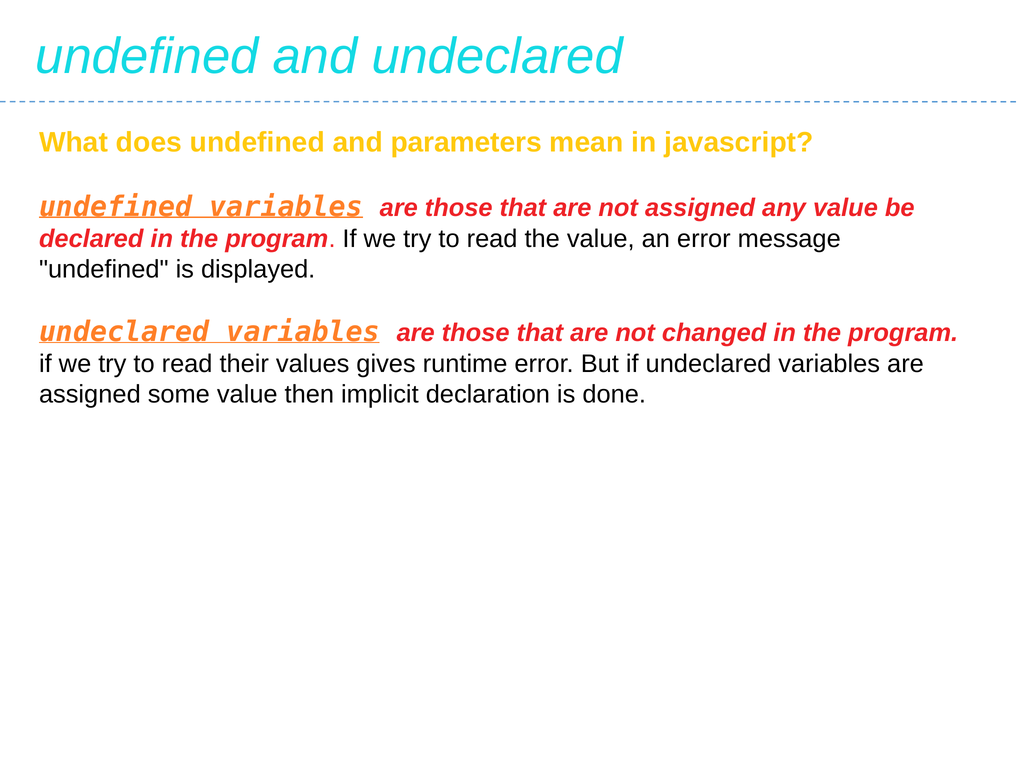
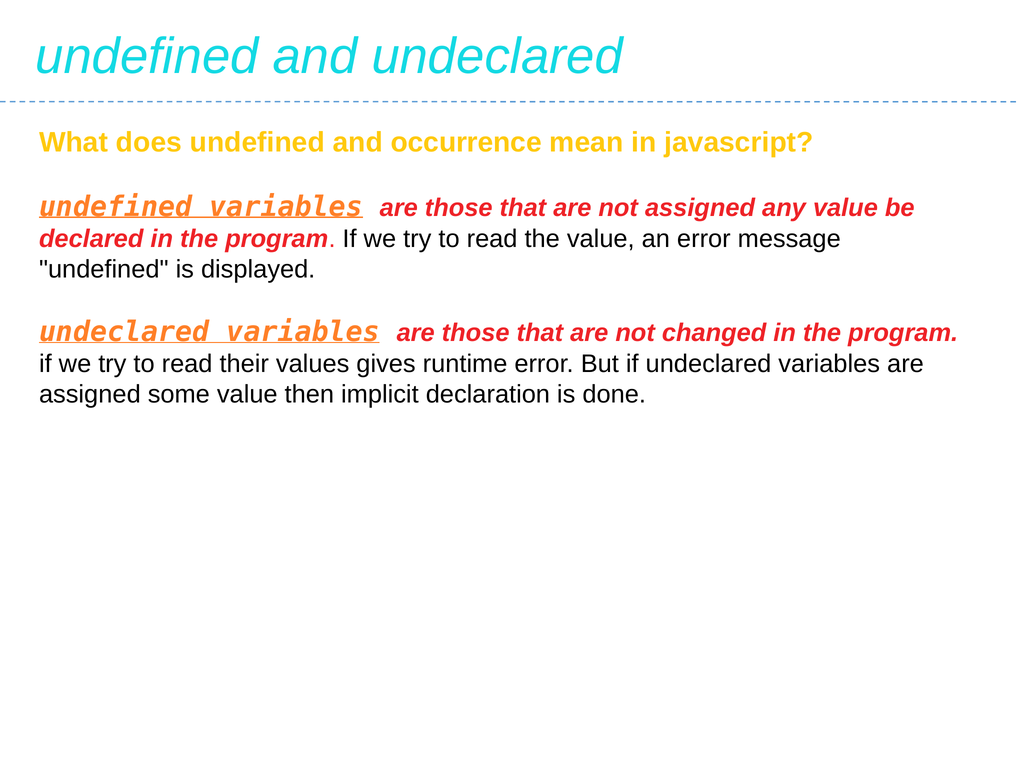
parameters: parameters -> occurrence (466, 143)
